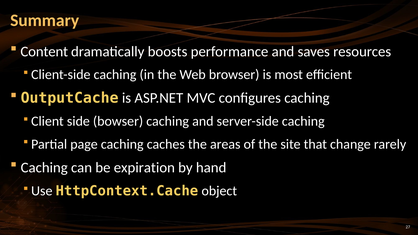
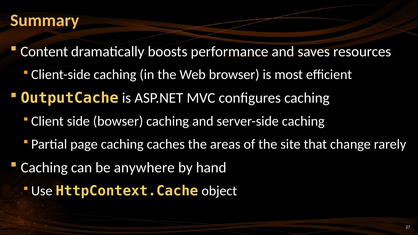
expiration: expiration -> anywhere (144, 168)
